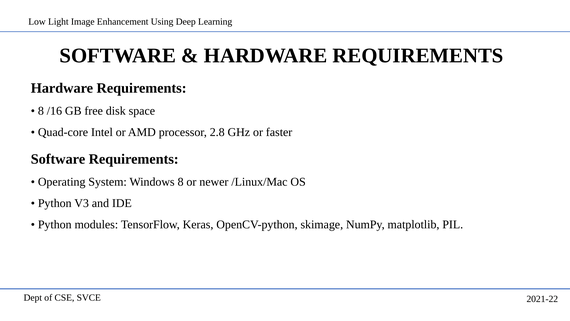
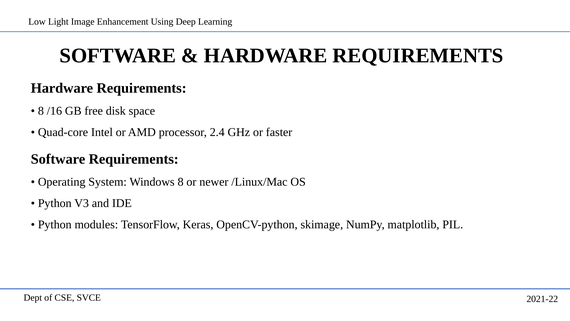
2.8: 2.8 -> 2.4 (217, 132)
